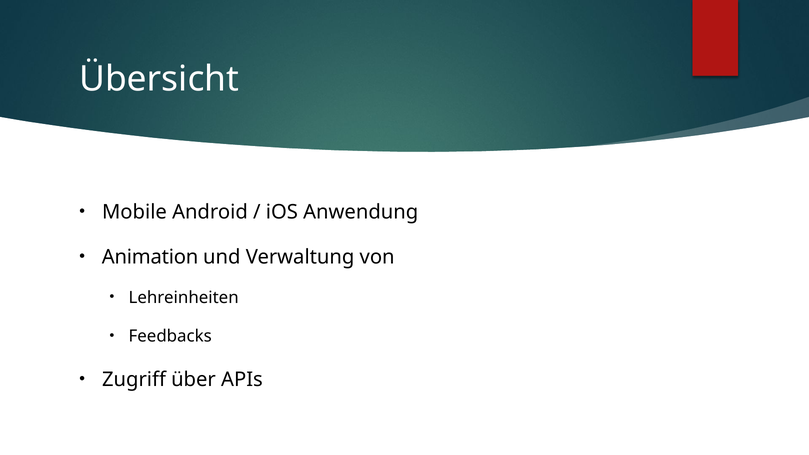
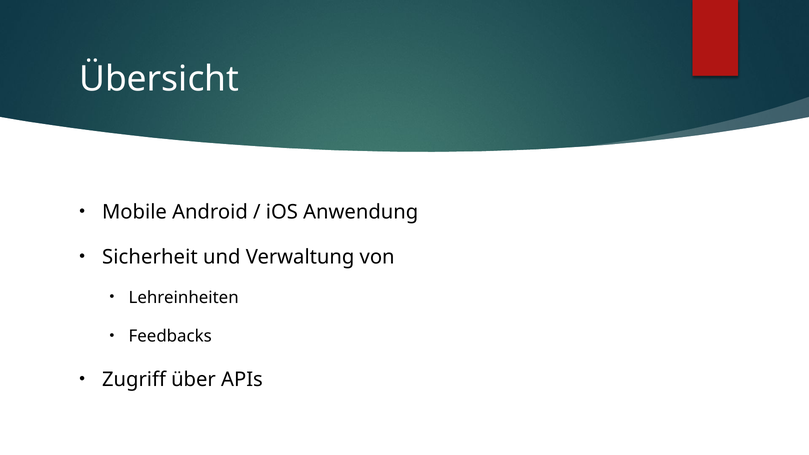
Animation: Animation -> Sicherheit (150, 257)
